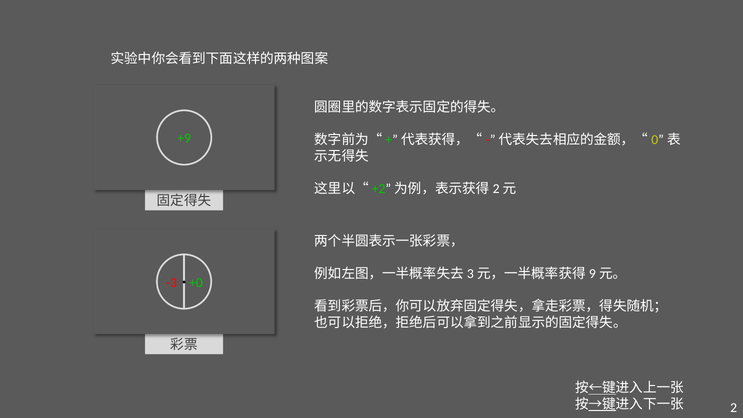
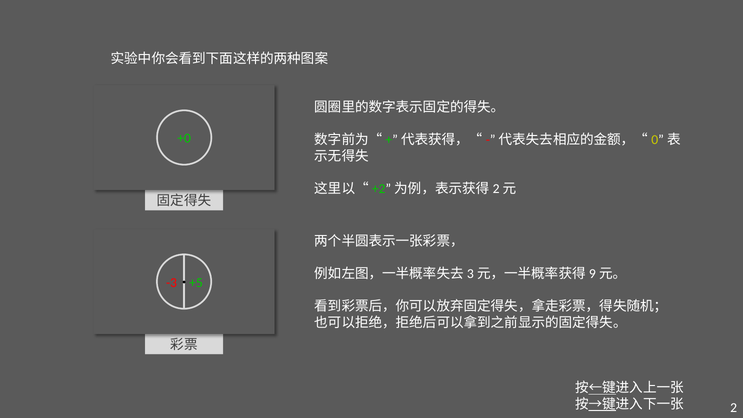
+9: +9 -> +0 (184, 138)
+0: +0 -> +5 (196, 283)
